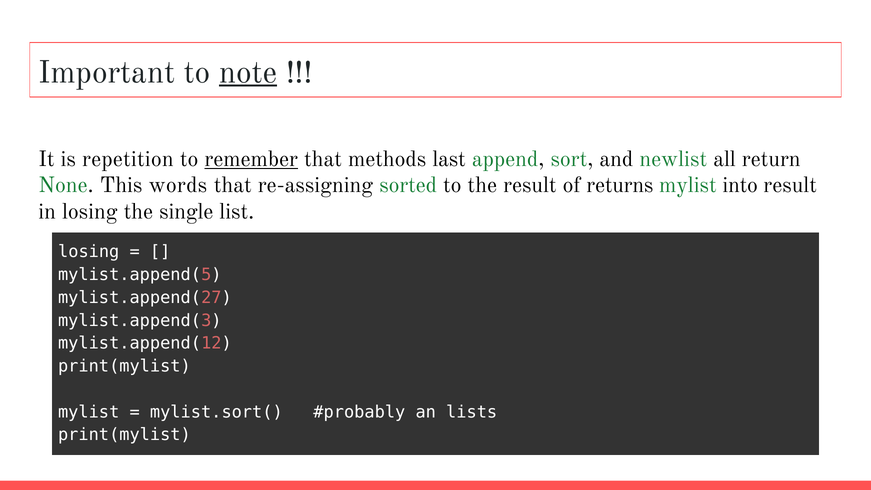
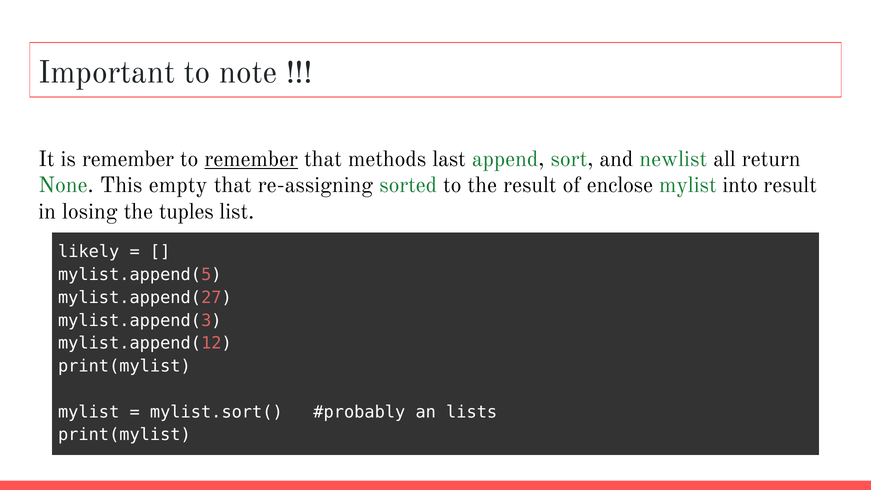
note underline: present -> none (248, 72)
is repetition: repetition -> remember (128, 159)
words: words -> empty (178, 185)
returns: returns -> enclose (620, 185)
single: single -> tuples (186, 211)
losing: losing -> likely (89, 252)
